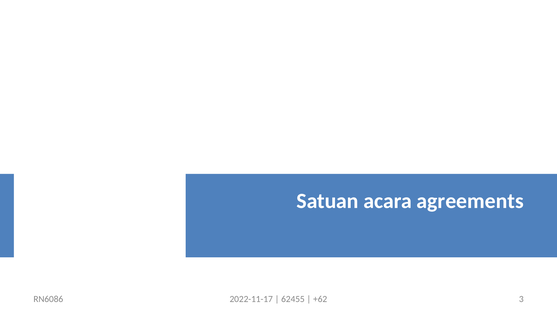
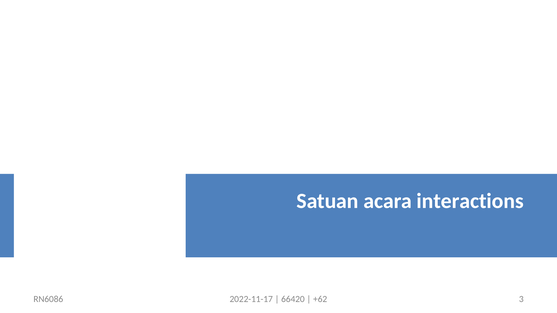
agreements: agreements -> interactions (470, 201)
62455: 62455 -> 66420 (293, 299)
